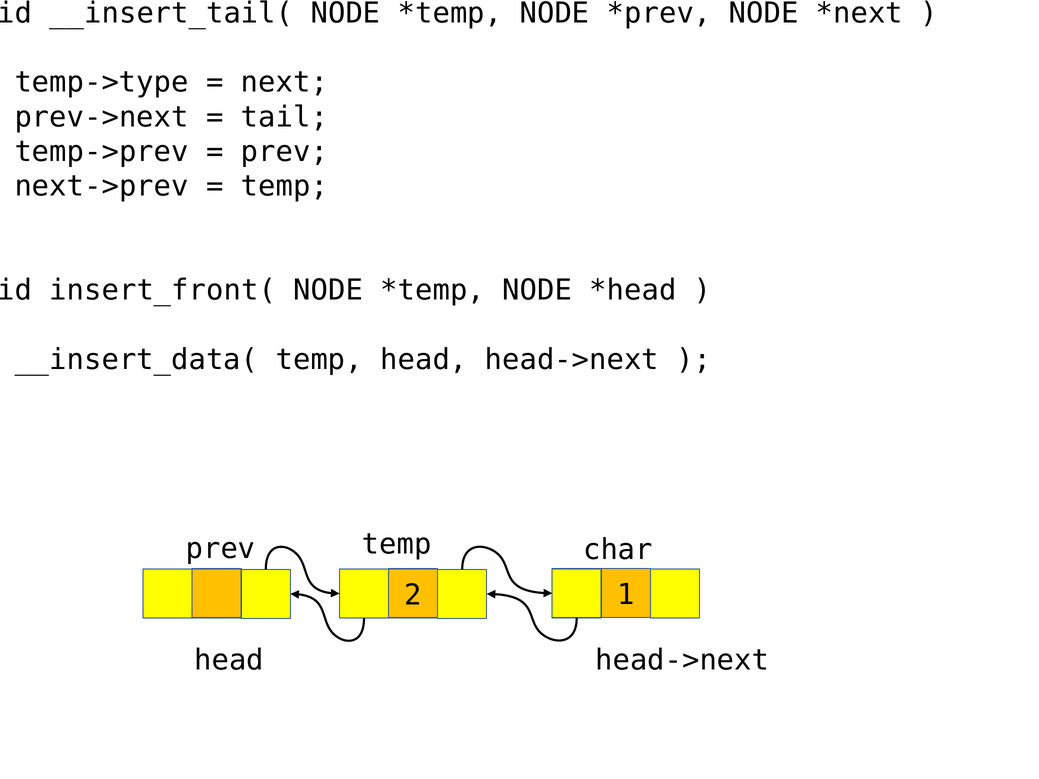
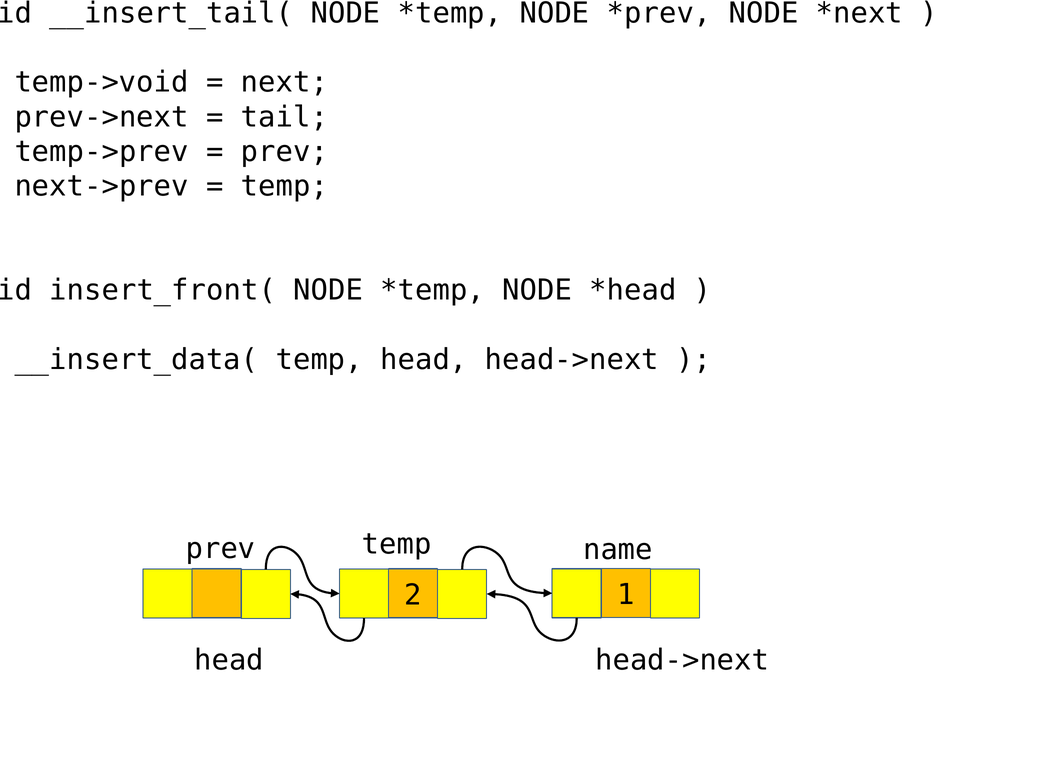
temp->type: temp->type -> temp->void (102, 82)
char: char -> name (618, 550)
